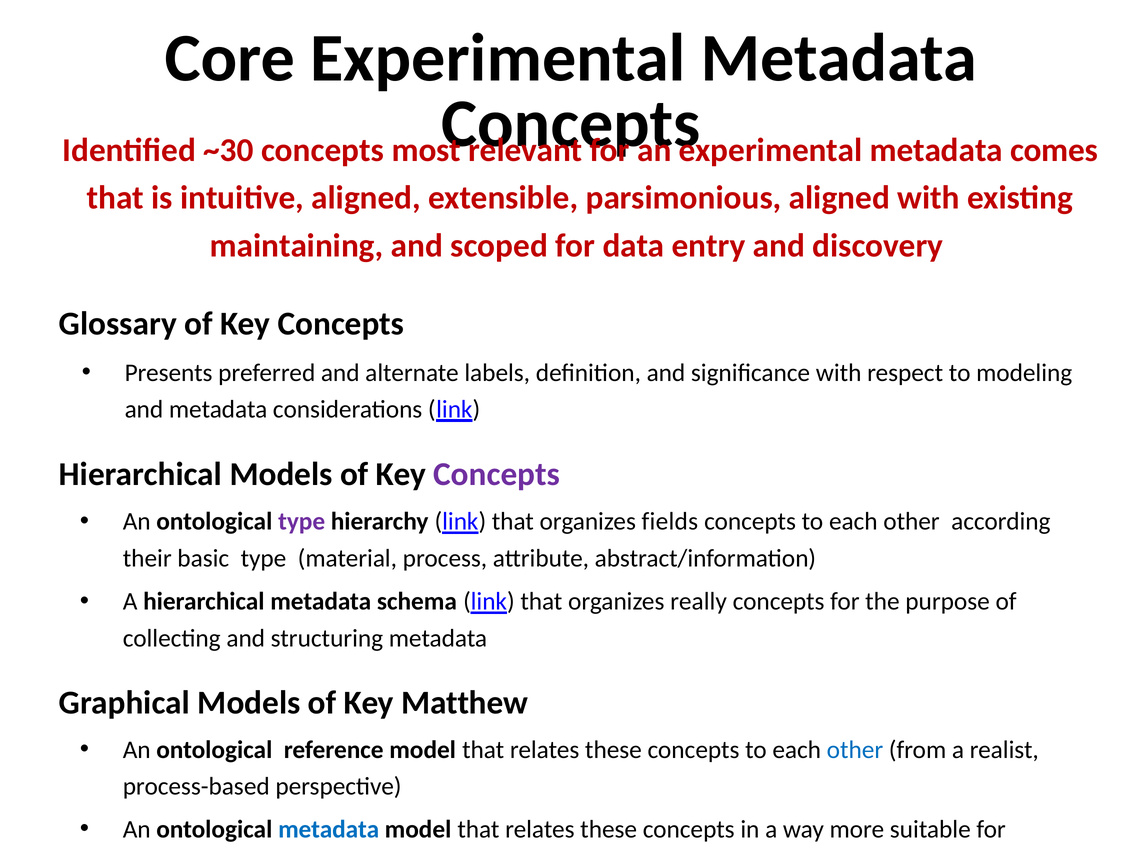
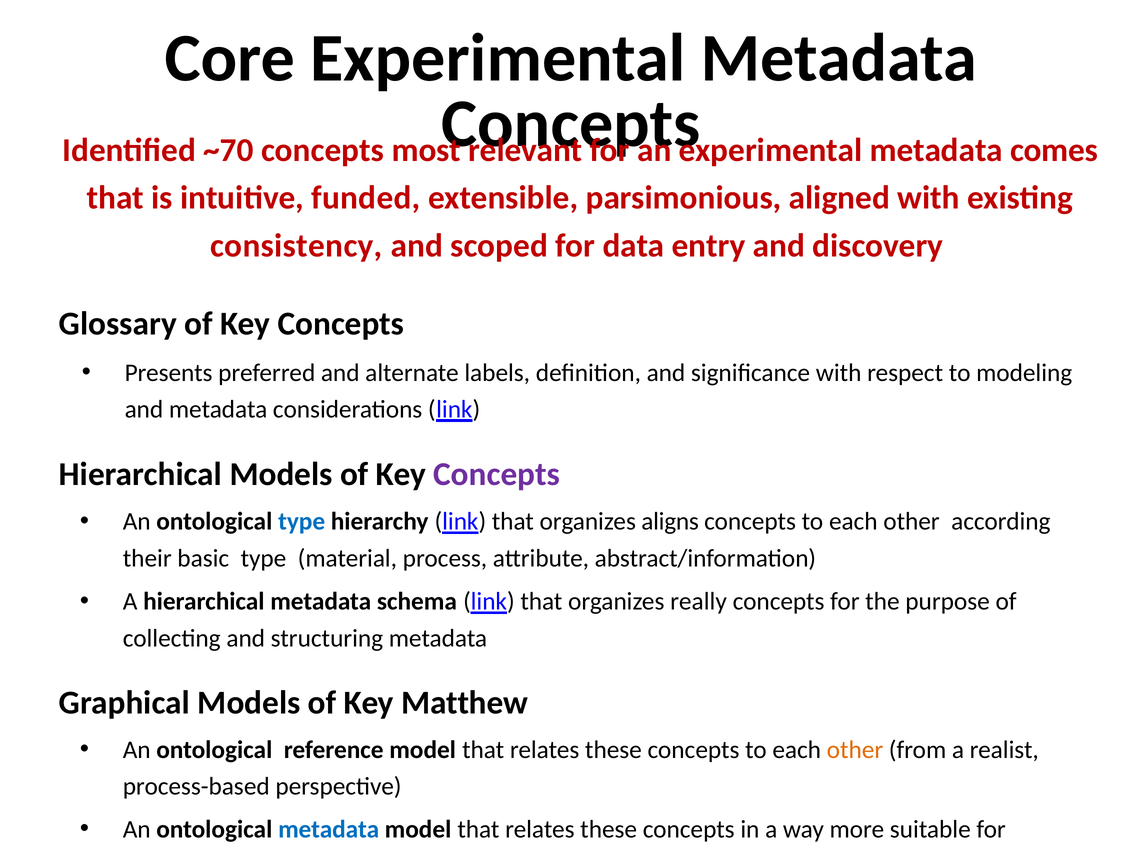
~30: ~30 -> ~70 (228, 150)
intuitive aligned: aligned -> funded (366, 198)
maintaining: maintaining -> consistency (296, 246)
type colour: purple -> blue (302, 522)
fields: fields -> aligns (670, 522)
other colour: blue -> orange (855, 750)
